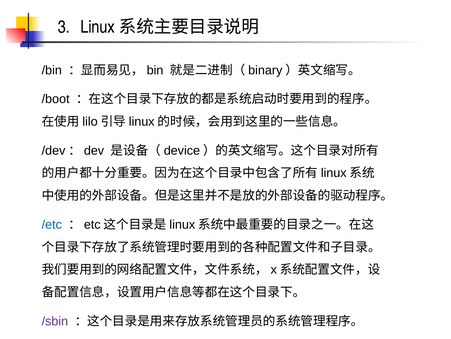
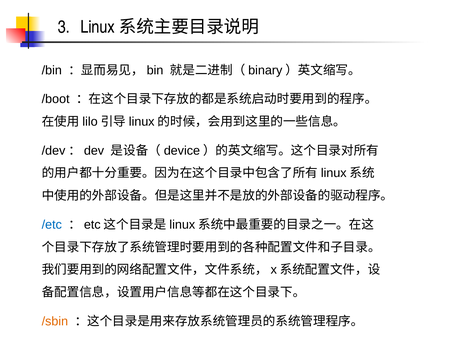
/sbin colour: purple -> orange (55, 321)
